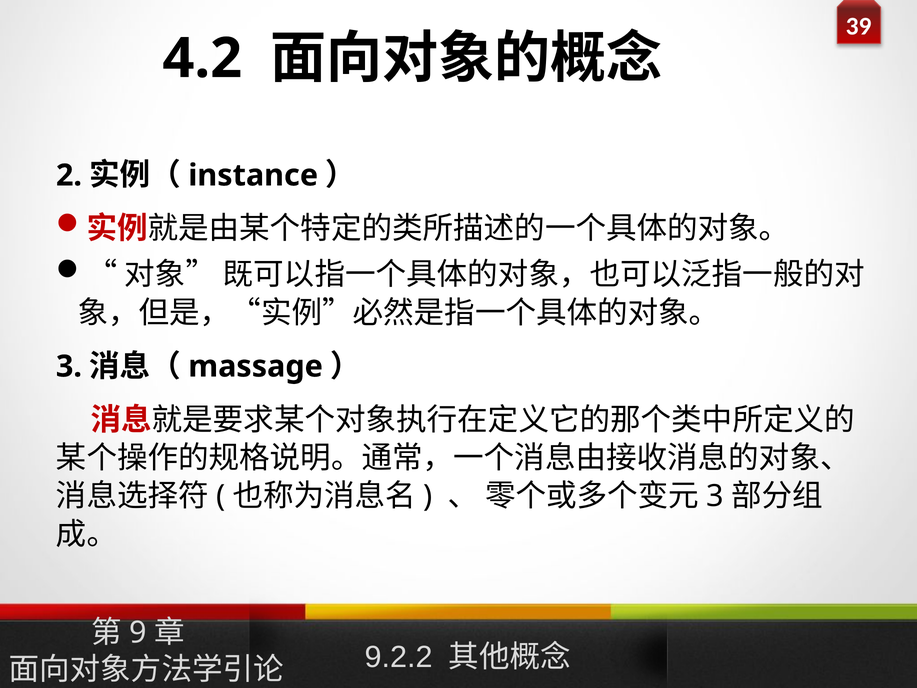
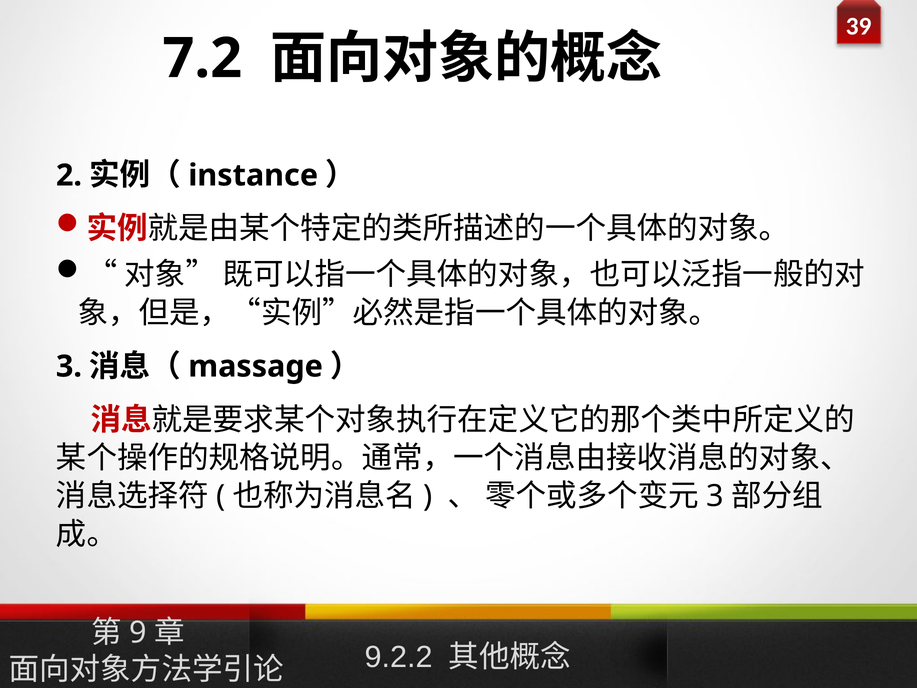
4.2: 4.2 -> 7.2 (202, 59)
